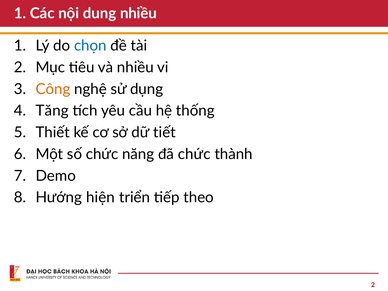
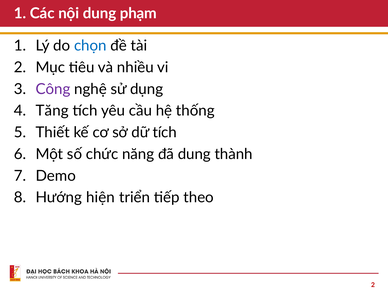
dung nhiều: nhiều -> phạm (138, 13)
Công colour: orange -> purple (53, 89)
dữ tiết: tiết -> tích (165, 132)
đã chức: chức -> dung (194, 154)
